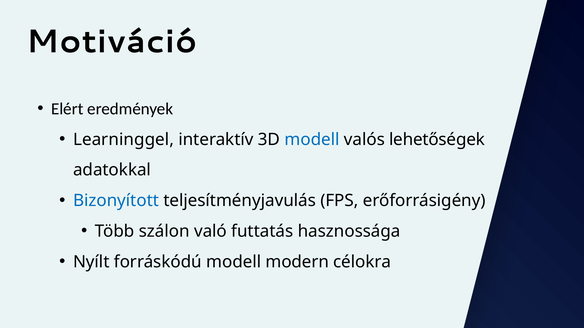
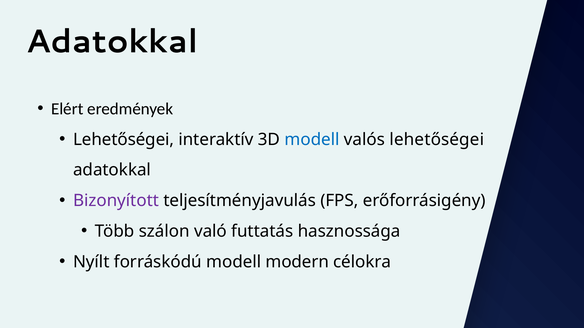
Motiváció: Motiváció -> Adatokkal (112, 42)
Learninggel: Learninggel -> Lehetőségei (124, 140)
valós lehetőségek: lehetőségek -> lehetőségei (437, 140)
Bizonyított colour: blue -> purple (116, 201)
